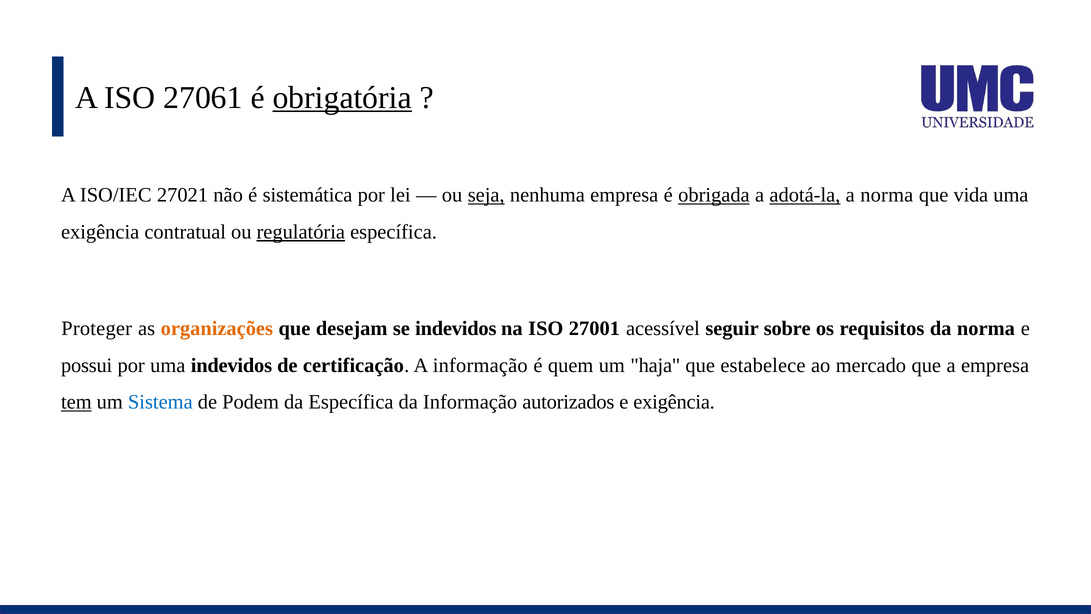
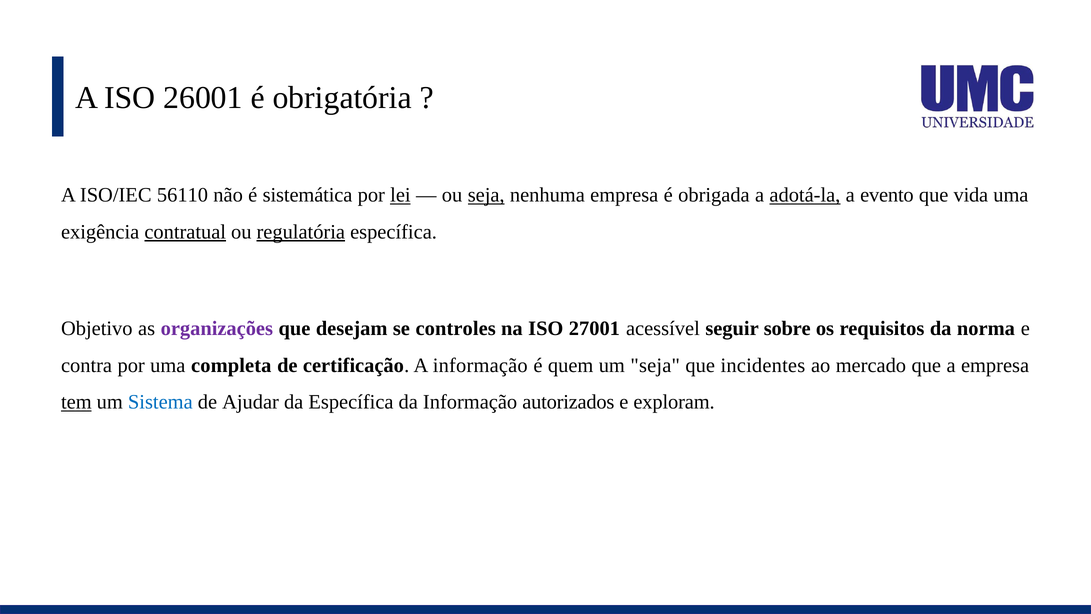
27061: 27061 -> 26001 (203, 97)
obrigatória underline: present -> none (342, 97)
27021: 27021 -> 56110 (183, 195)
lei underline: none -> present (400, 195)
obrigada underline: present -> none (714, 195)
a norma: norma -> evento (887, 195)
contratual underline: none -> present (185, 232)
Proteger: Proteger -> Objetivo (97, 328)
organizações colour: orange -> purple (217, 328)
se indevidos: indevidos -> controles (456, 328)
possui: possui -> contra (87, 365)
uma indevidos: indevidos -> completa (231, 365)
um haja: haja -> seja (655, 365)
estabelece: estabelece -> incidentes (763, 365)
Podem: Podem -> Ajudar (251, 402)
e exigência: exigência -> exploram (674, 402)
